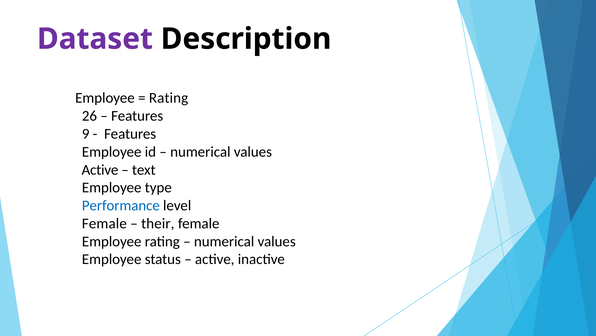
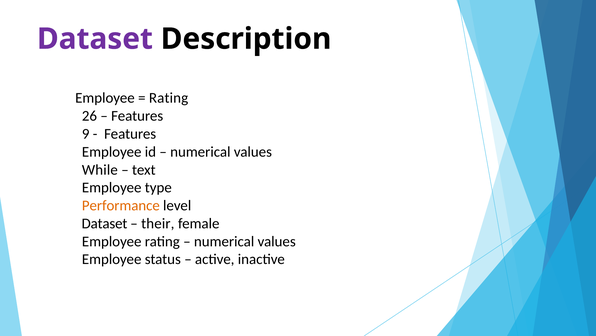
Active: Active -> While (100, 169)
Performance colour: blue -> orange (121, 205)
Female: Female -> Dataset (104, 223)
